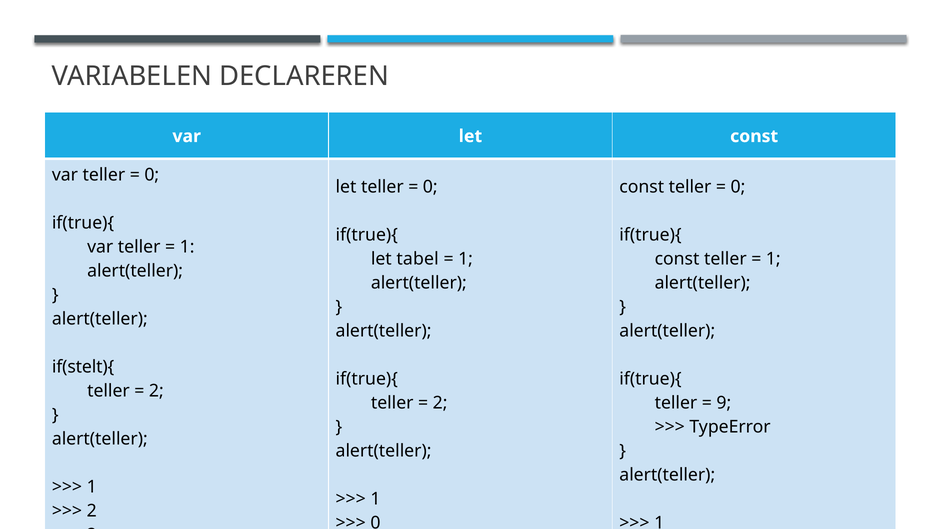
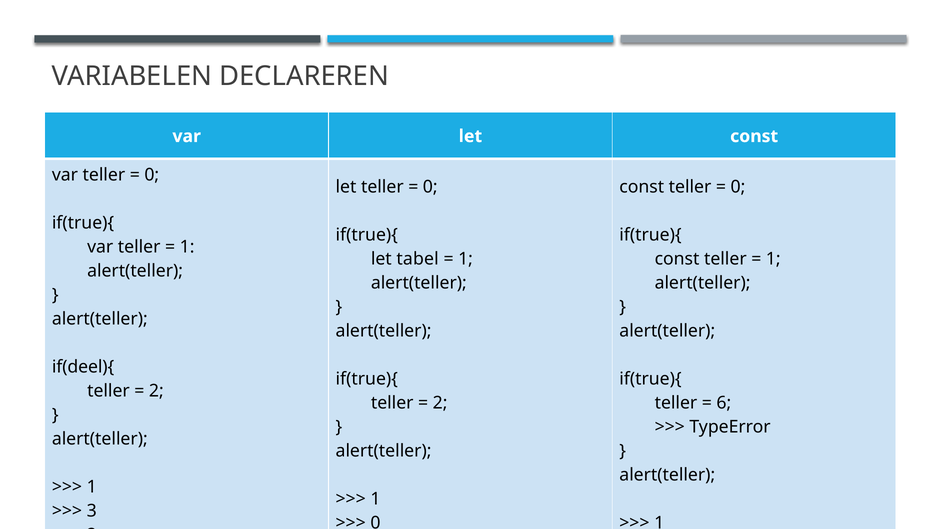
if(stelt){: if(stelt){ -> if(deel){ (83, 367)
9: 9 -> 6 (724, 403)
2: 2 -> 3 (92, 511)
